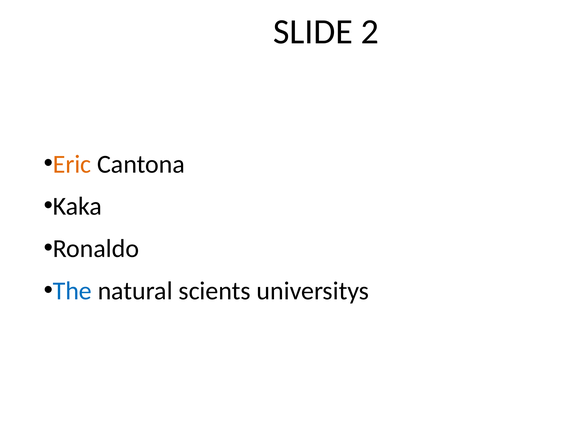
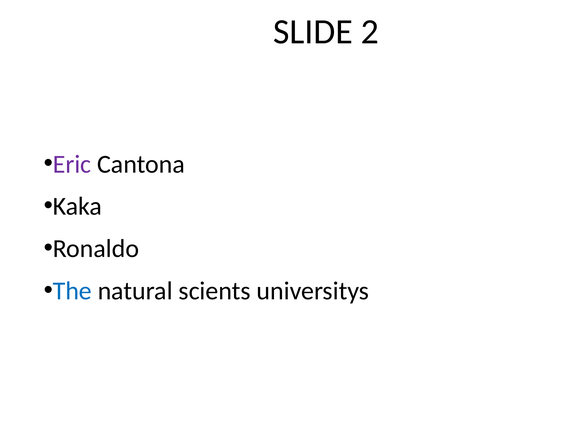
Eric colour: orange -> purple (72, 164)
